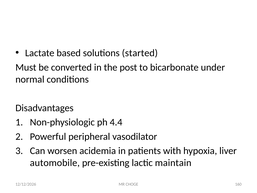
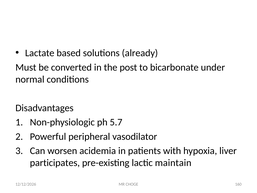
started: started -> already (140, 53)
4.4: 4.4 -> 5.7 (116, 122)
automobile: automobile -> participates (55, 163)
